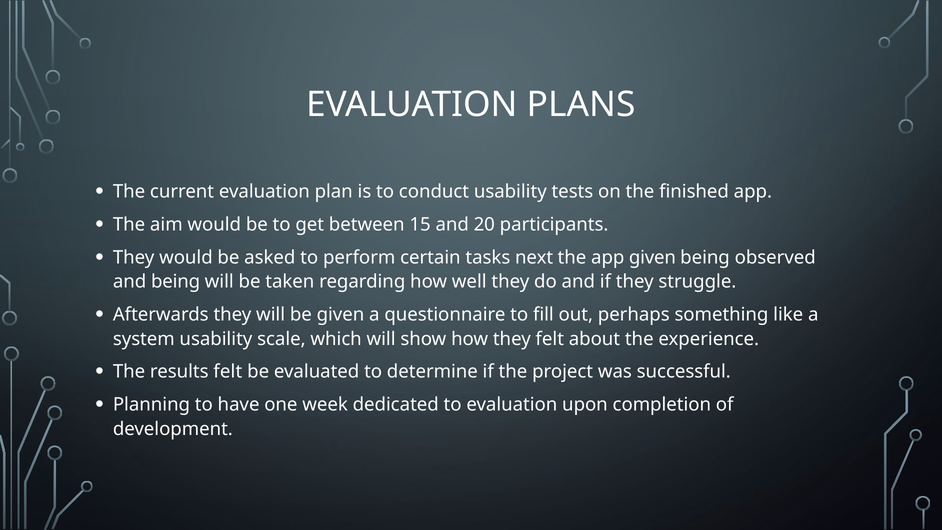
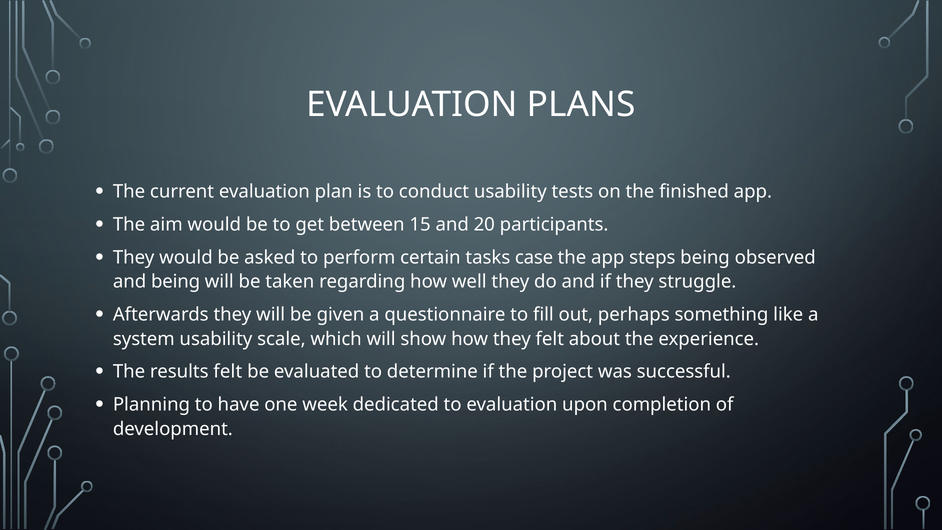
next: next -> case (534, 258)
app given: given -> steps (652, 258)
